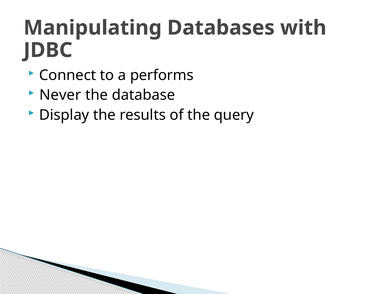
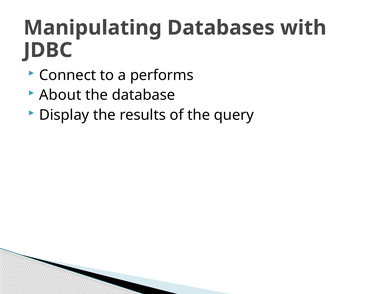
Never: Never -> About (60, 95)
